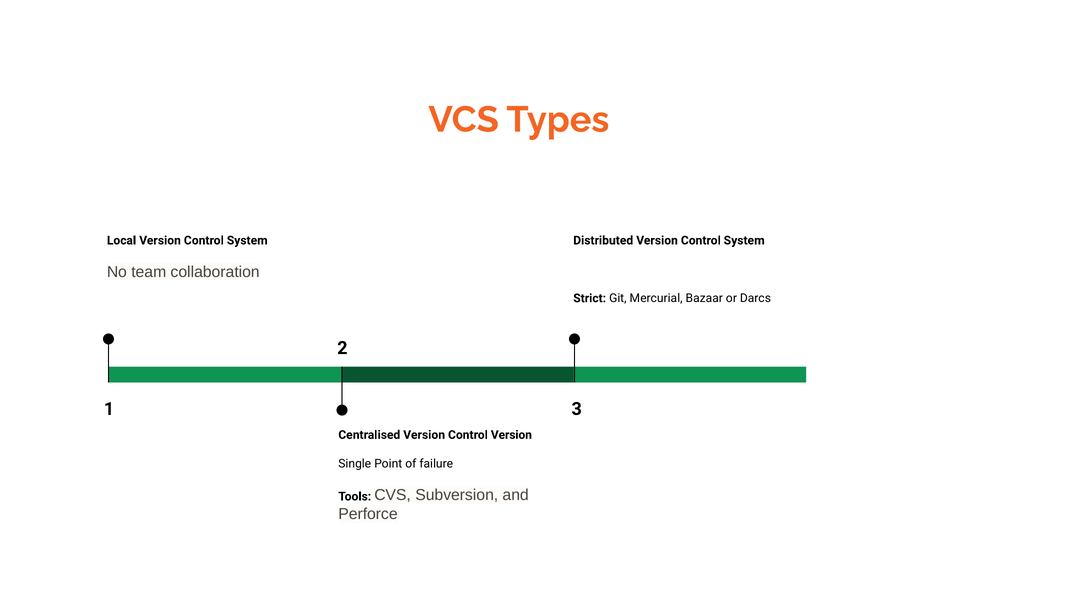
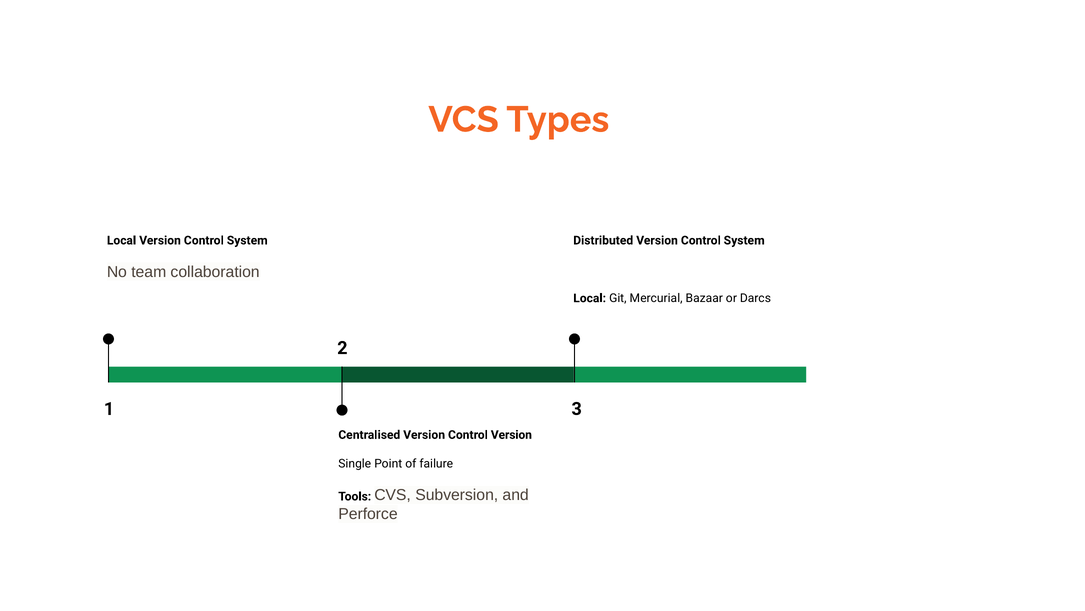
Strict: Strict -> Local (590, 298)
